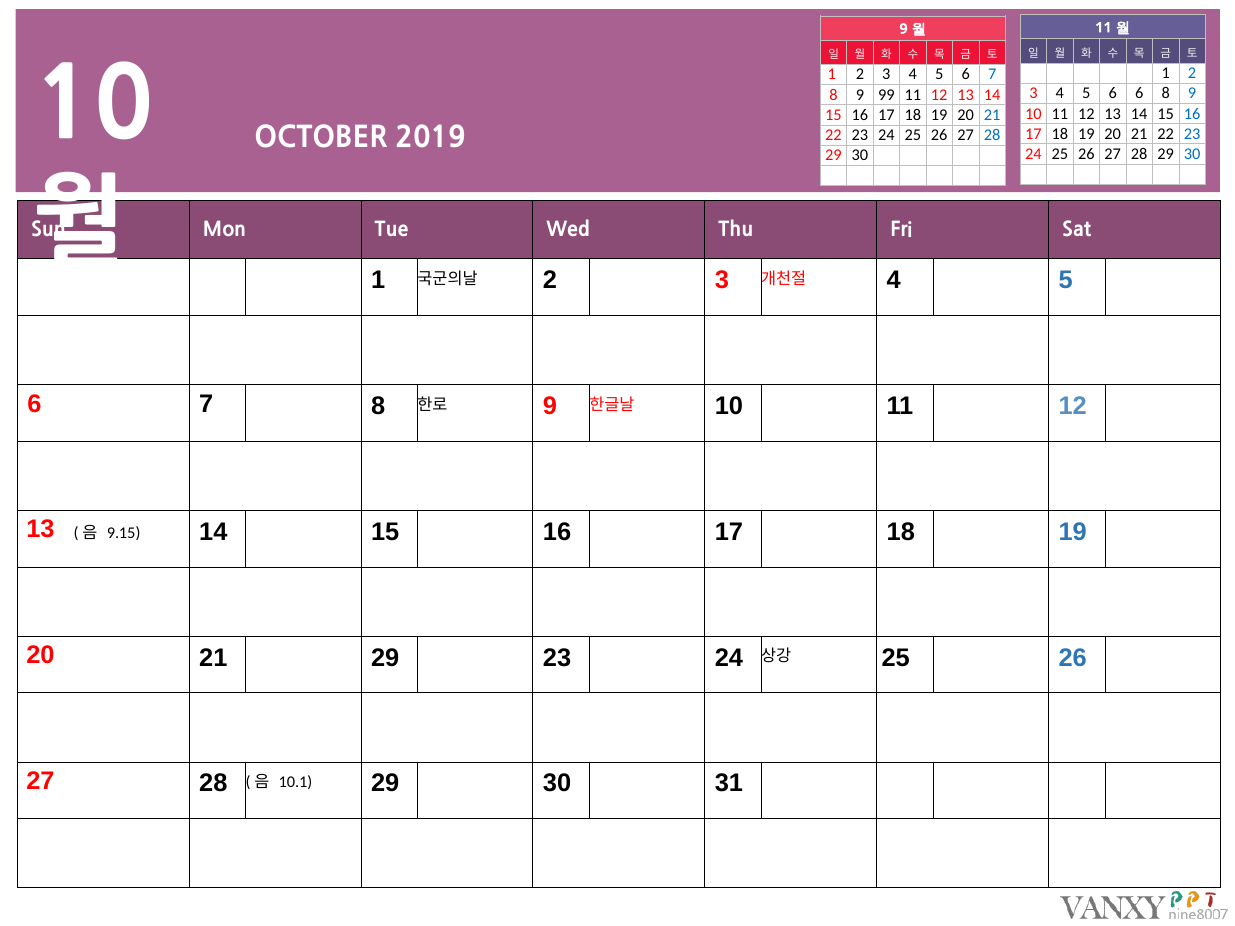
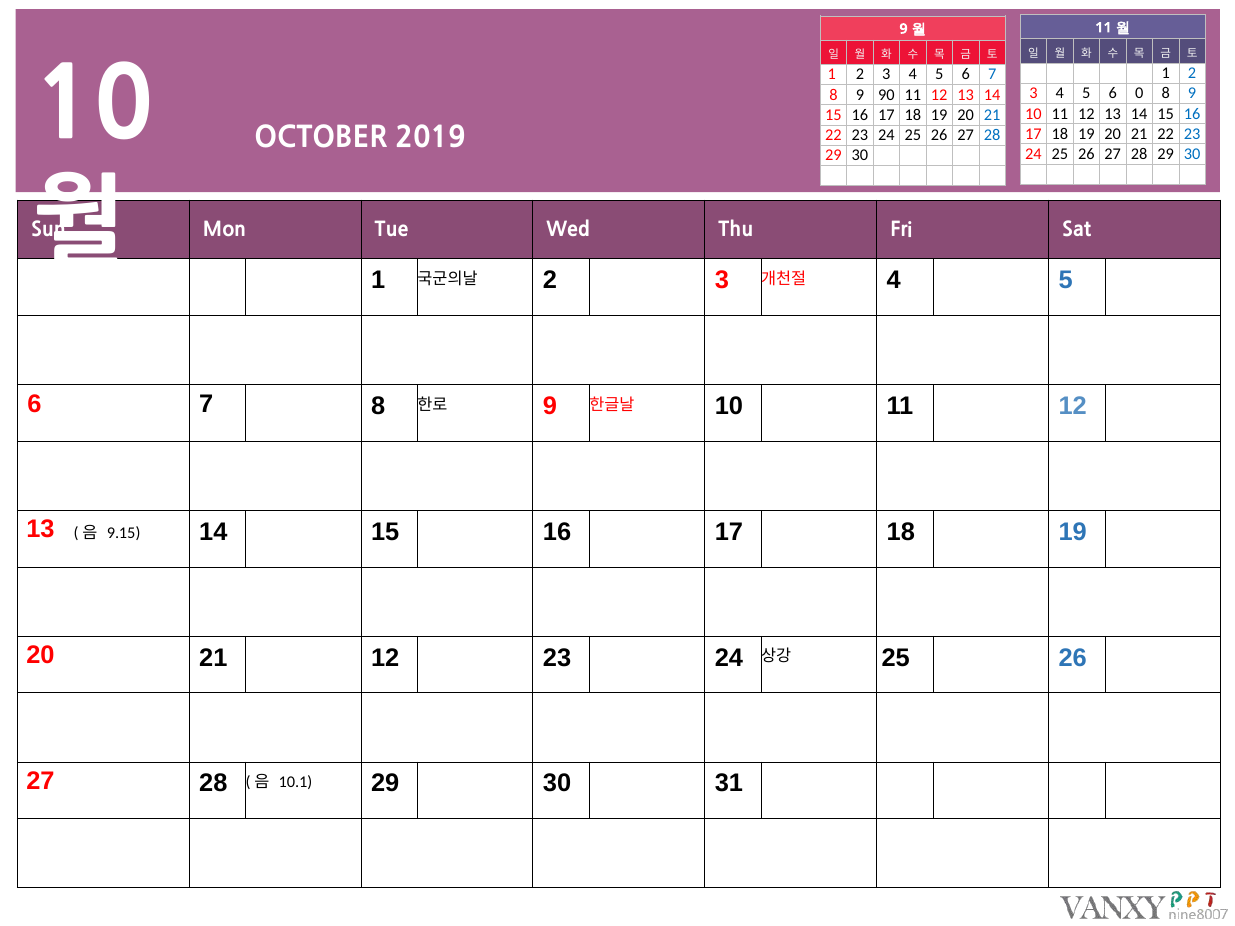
6 6: 6 -> 0 (1139, 93)
99: 99 -> 90 (886, 95)
21 29: 29 -> 12 (385, 658)
